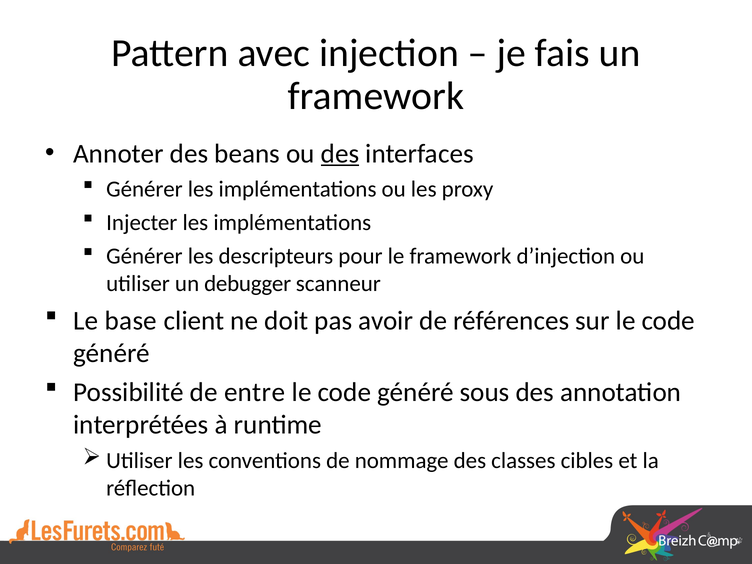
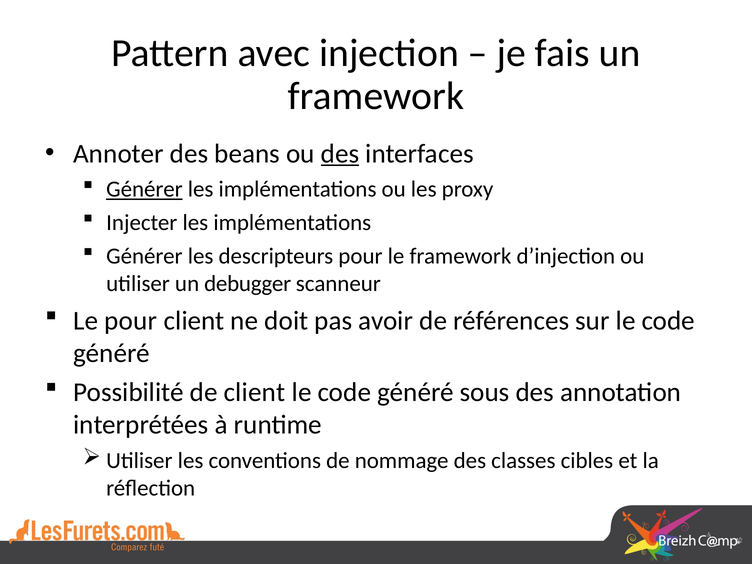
Générer underline: none -> present (144, 189)
Le base: base -> pour (131, 321)
de entre: entre -> client (255, 392)
